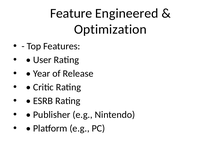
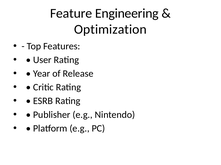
Engineered: Engineered -> Engineering (127, 13)
